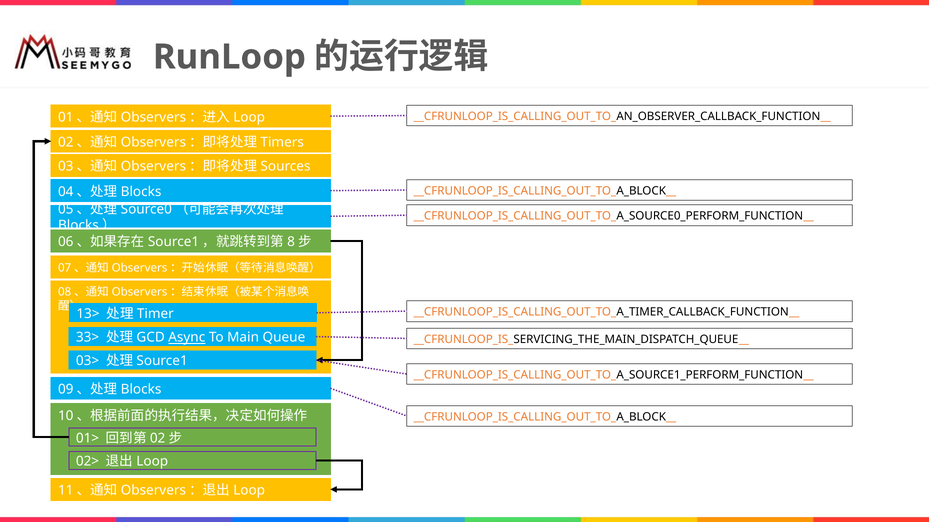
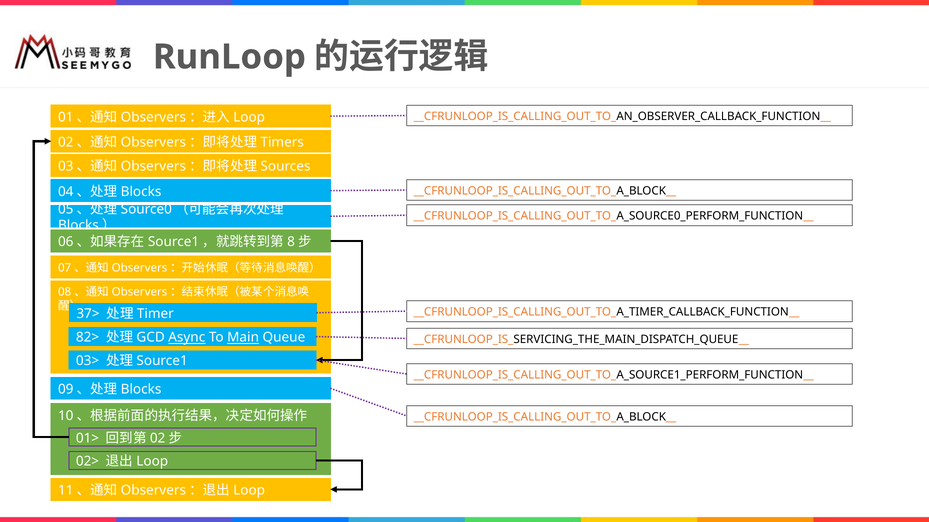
13>: 13> -> 37> (88, 314)
33>: 33> -> 82> (88, 338)
Main underline: none -> present (243, 338)
